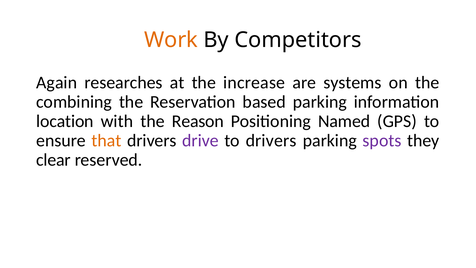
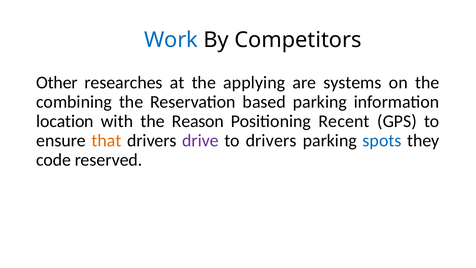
Work colour: orange -> blue (171, 40)
Again: Again -> Other (57, 83)
increase: increase -> applying (254, 83)
Named: Named -> Recent (344, 121)
spots colour: purple -> blue (382, 140)
clear: clear -> code (54, 160)
